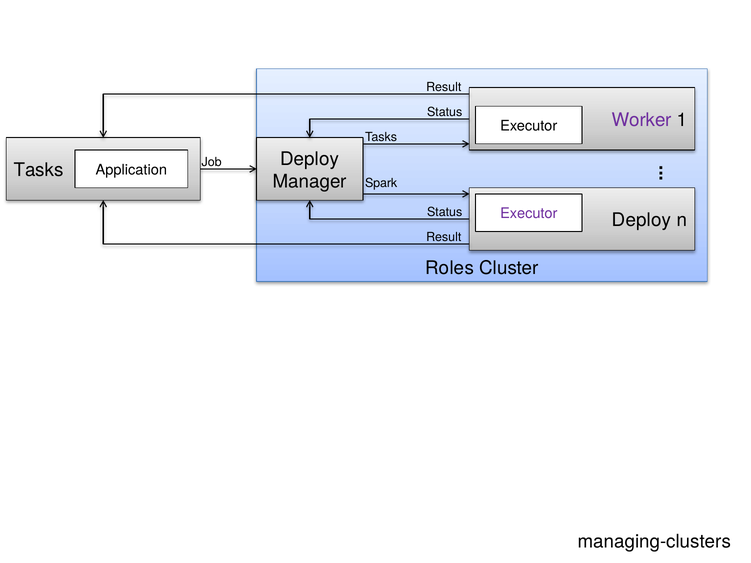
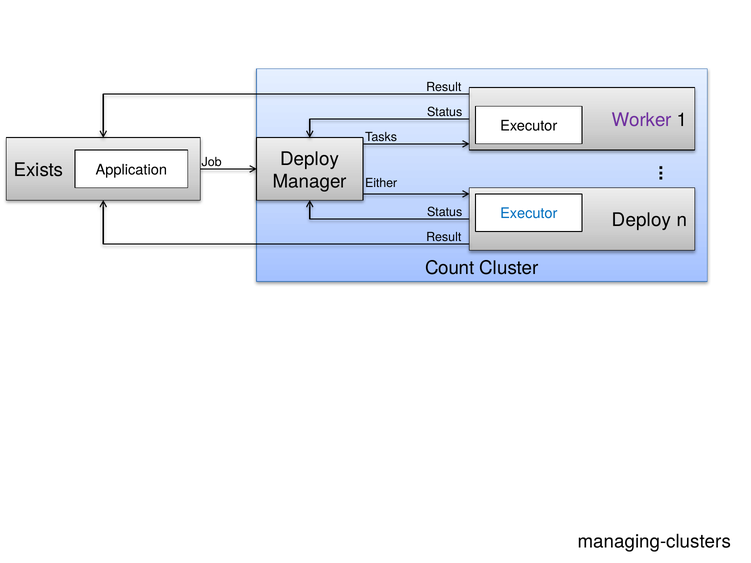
Tasks: Tasks -> Exists (39, 170)
Spark: Spark -> Either (381, 183)
Executor colour: purple -> blue (529, 214)
Roles: Roles -> Count (450, 268)
